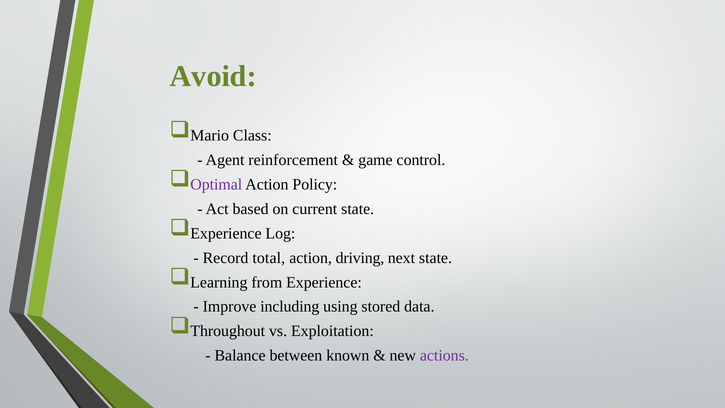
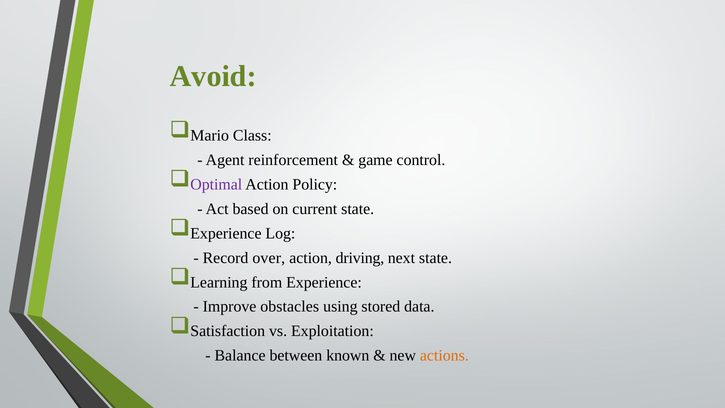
total: total -> over (269, 258)
including: including -> obstacles (290, 307)
Throughout: Throughout -> Satisfaction (228, 331)
actions colour: purple -> orange (444, 355)
